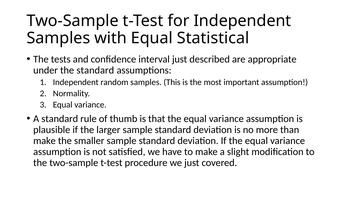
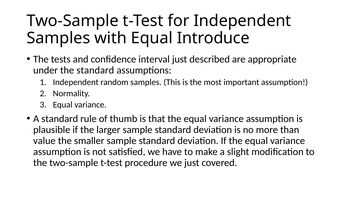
Statistical: Statistical -> Introduce (213, 38)
make: make -> value (44, 141)
